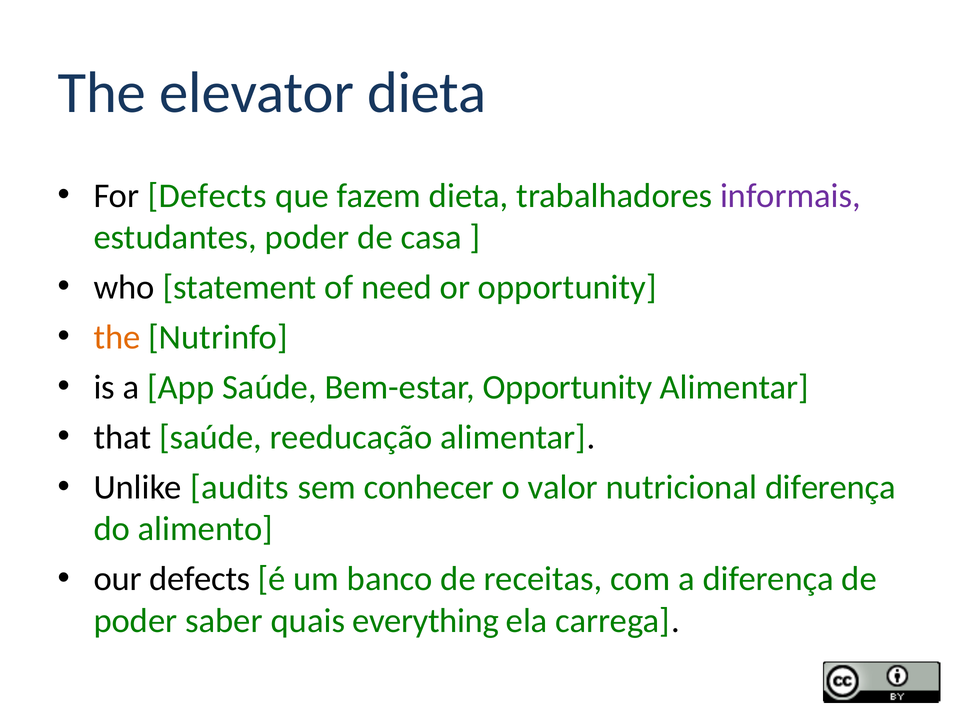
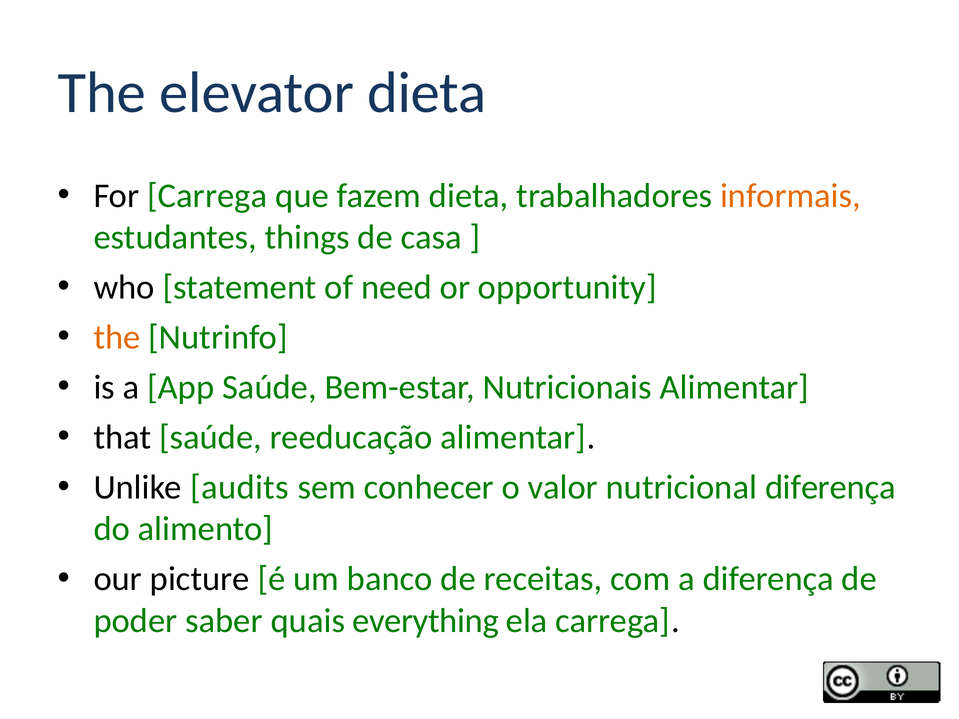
For Defects: Defects -> Carrega (207, 196)
informais colour: purple -> orange (790, 196)
estudantes poder: poder -> things (307, 237)
Bem-estar Opportunity: Opportunity -> Nutricionais (567, 388)
our defects: defects -> picture (200, 579)
